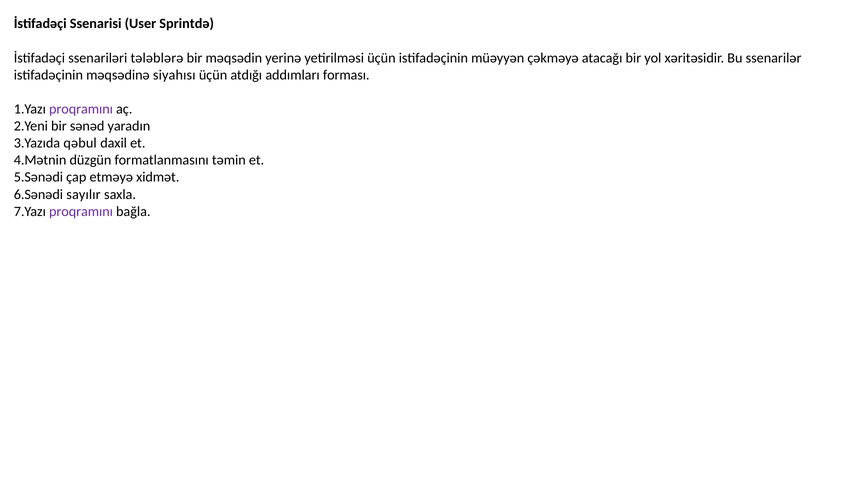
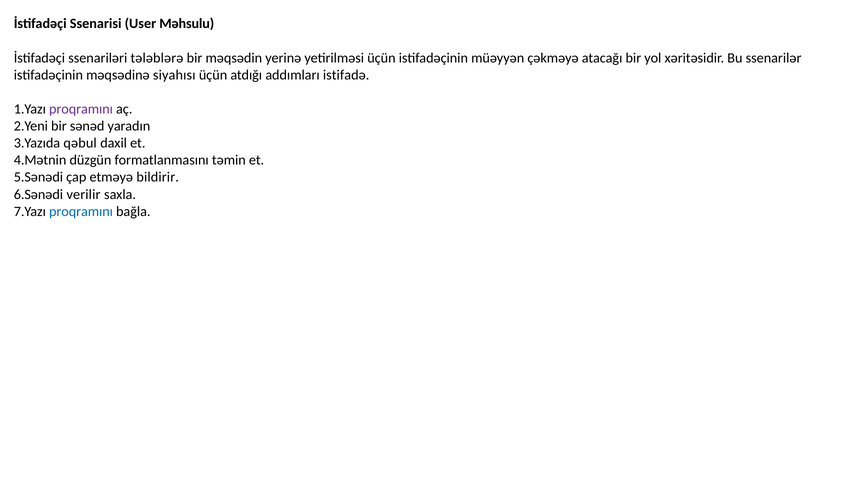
Sprintdə: Sprintdə -> Məhsulu (187, 24)
forması: forması -> istifadə (346, 75)
xidmət: xidmət -> bildirir (158, 177)
sayılır: sayılır -> verilir (83, 194)
proqramını colour: purple -> blue (81, 211)
